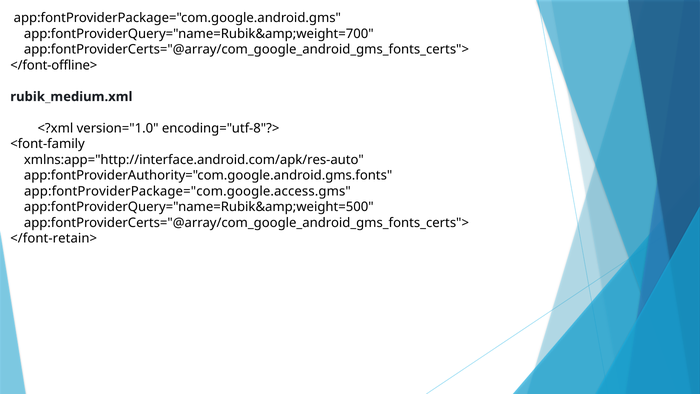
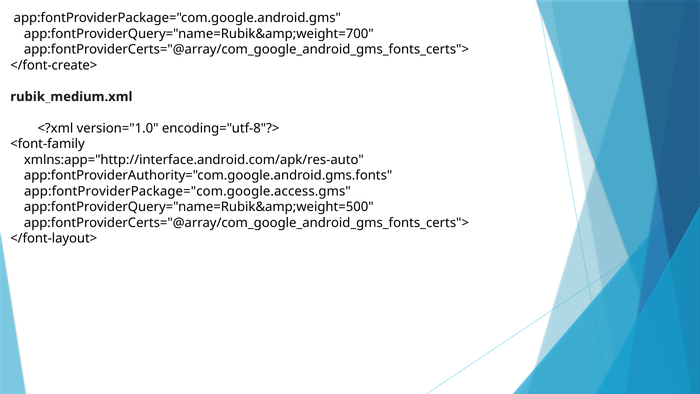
</font-offline>: </font-offline> -> </font-create> (54, 65)
</font-retain>: </font-retain> -> </font-layout> (54, 238)
